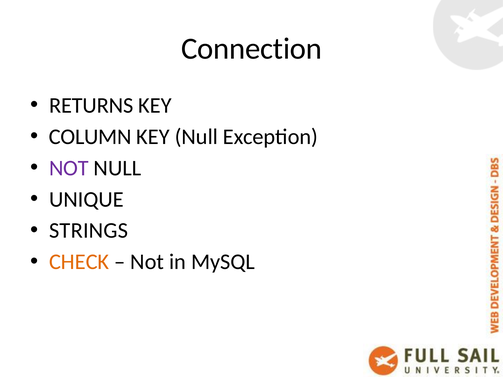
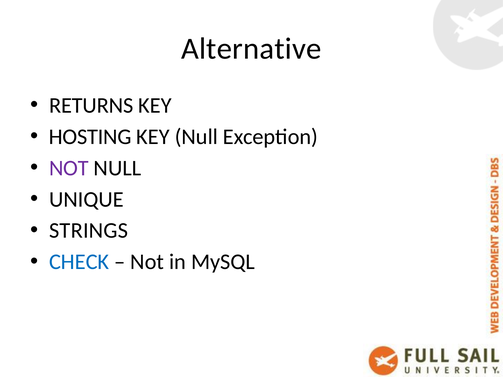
Connection: Connection -> Alternative (251, 49)
COLUMN: COLUMN -> HOSTING (90, 137)
CHECK colour: orange -> blue (79, 262)
